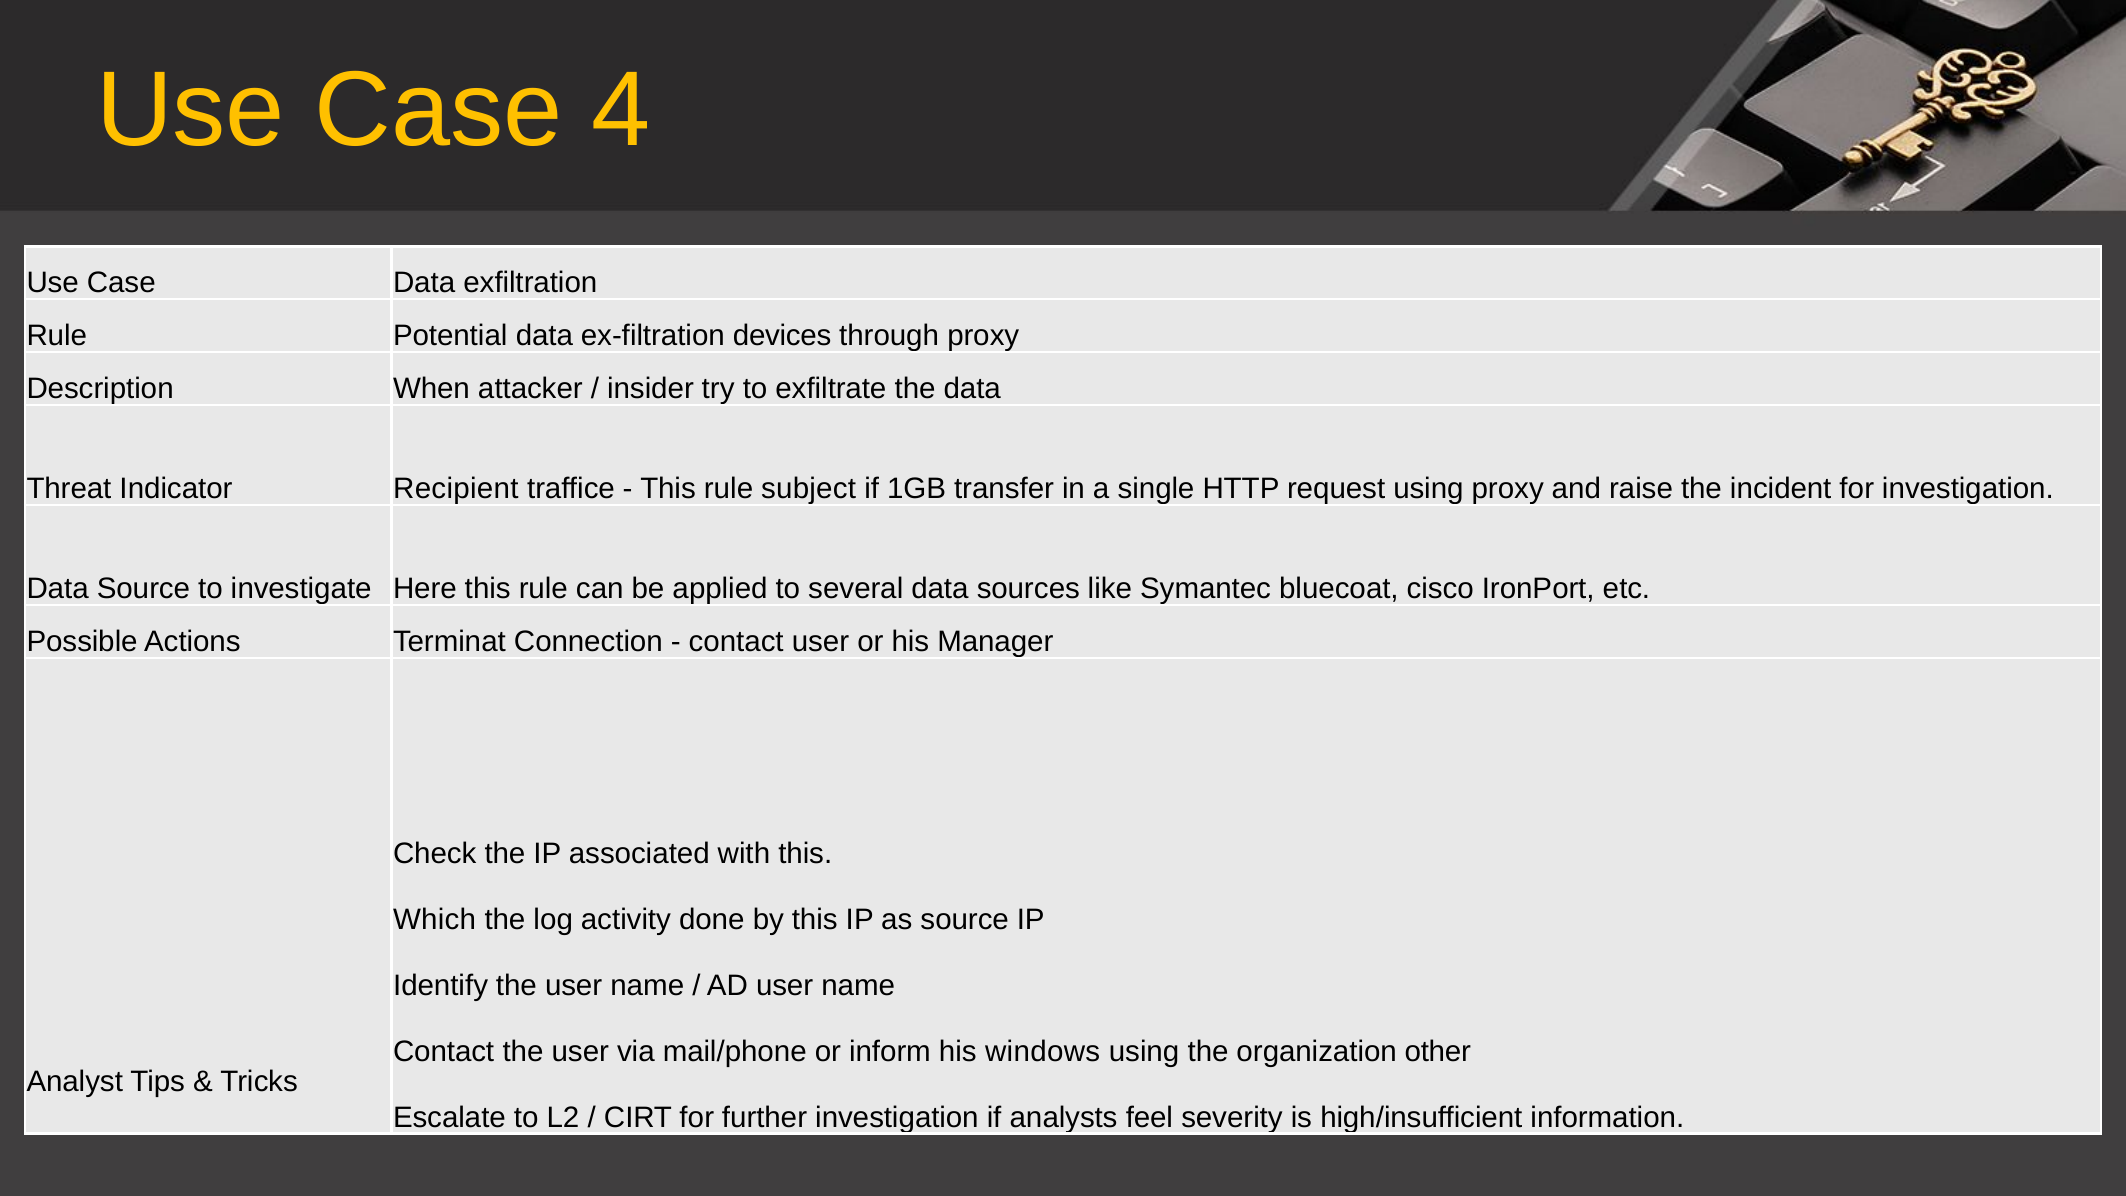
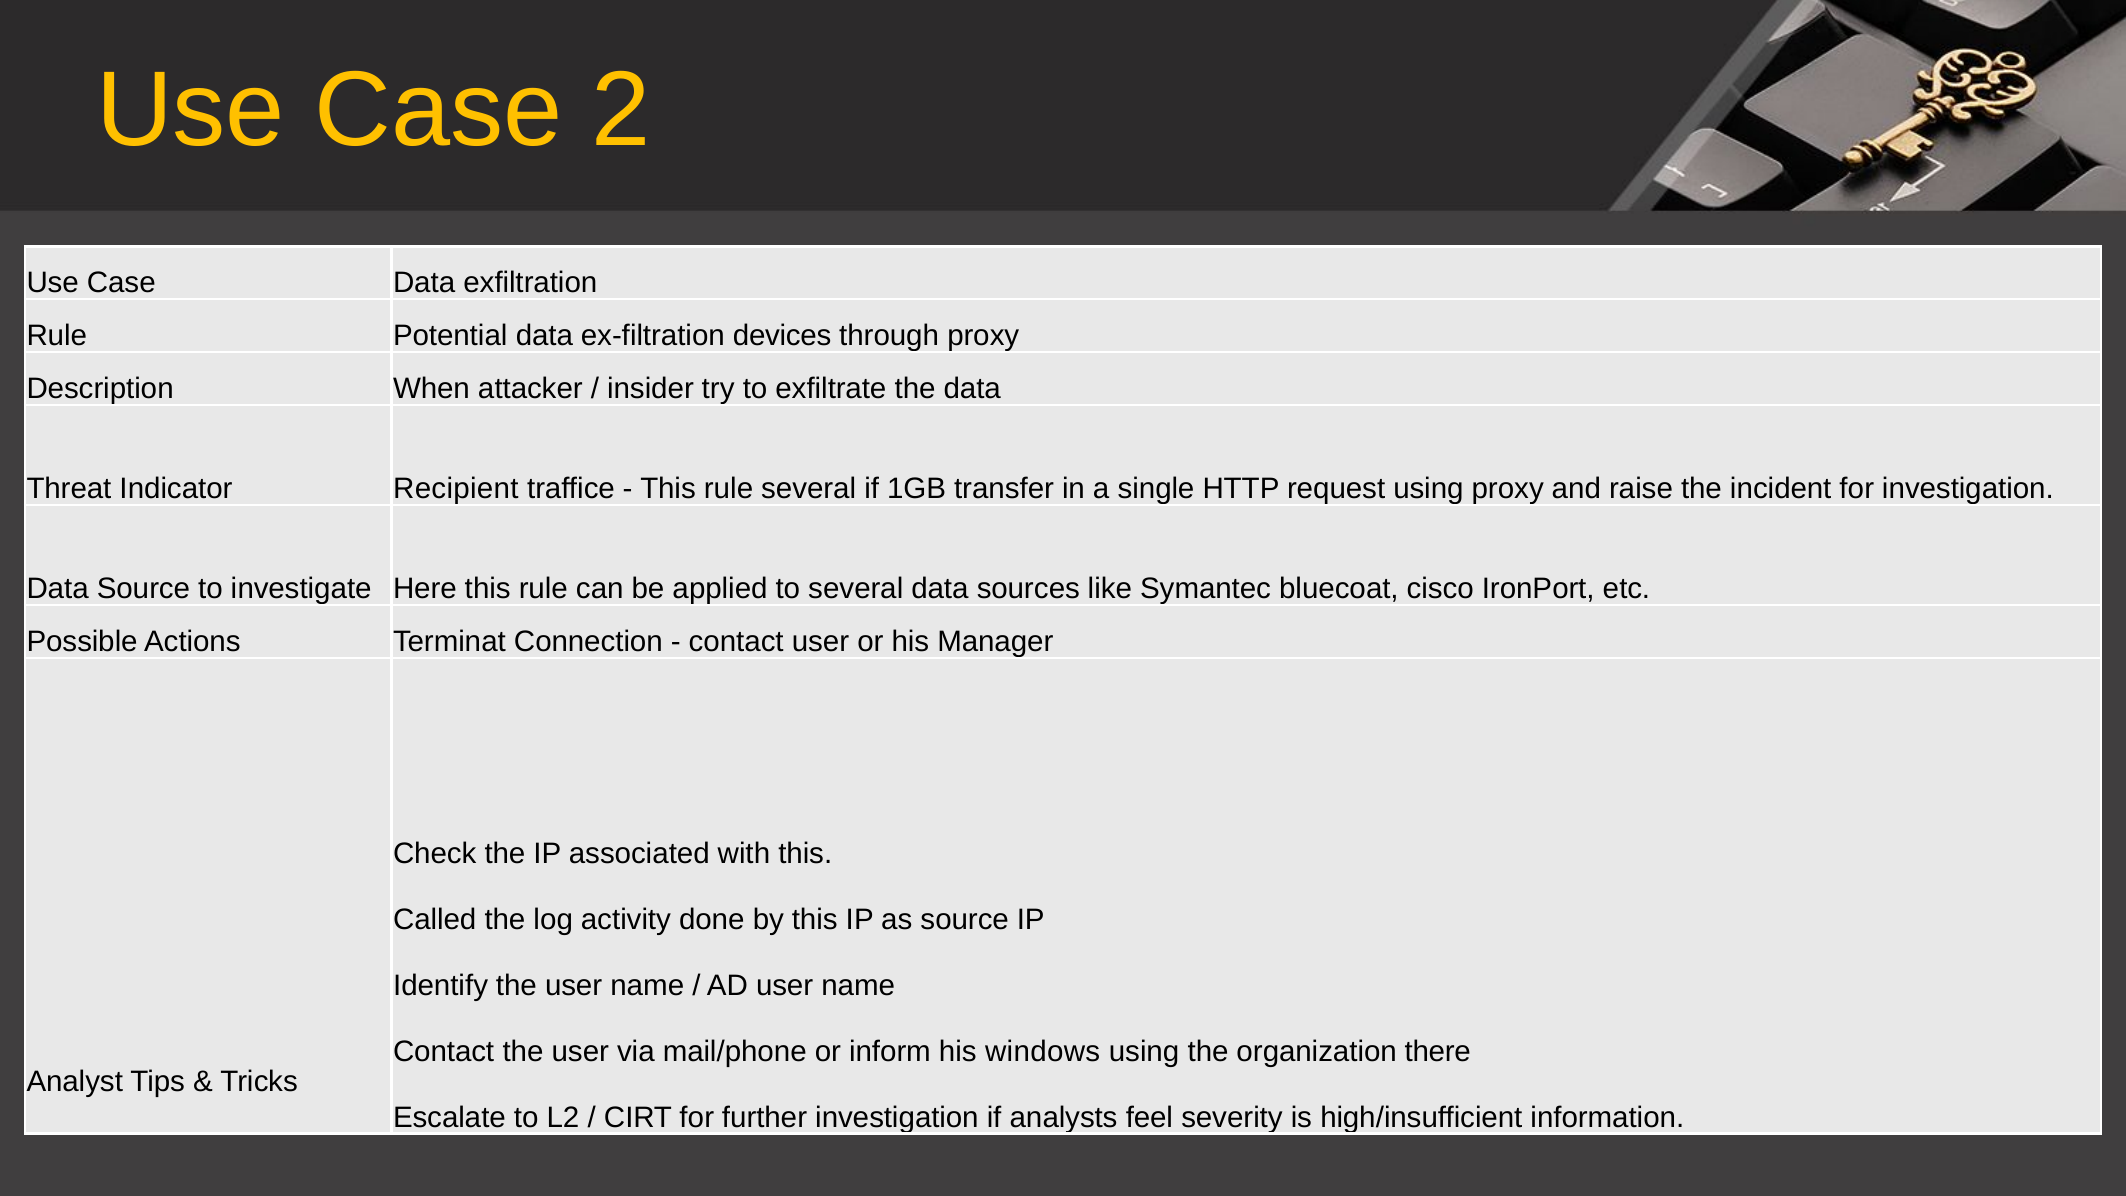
4: 4 -> 2 (622, 110)
rule subject: subject -> several (809, 489)
Which: Which -> Called (435, 919)
other: other -> there (1438, 1051)
